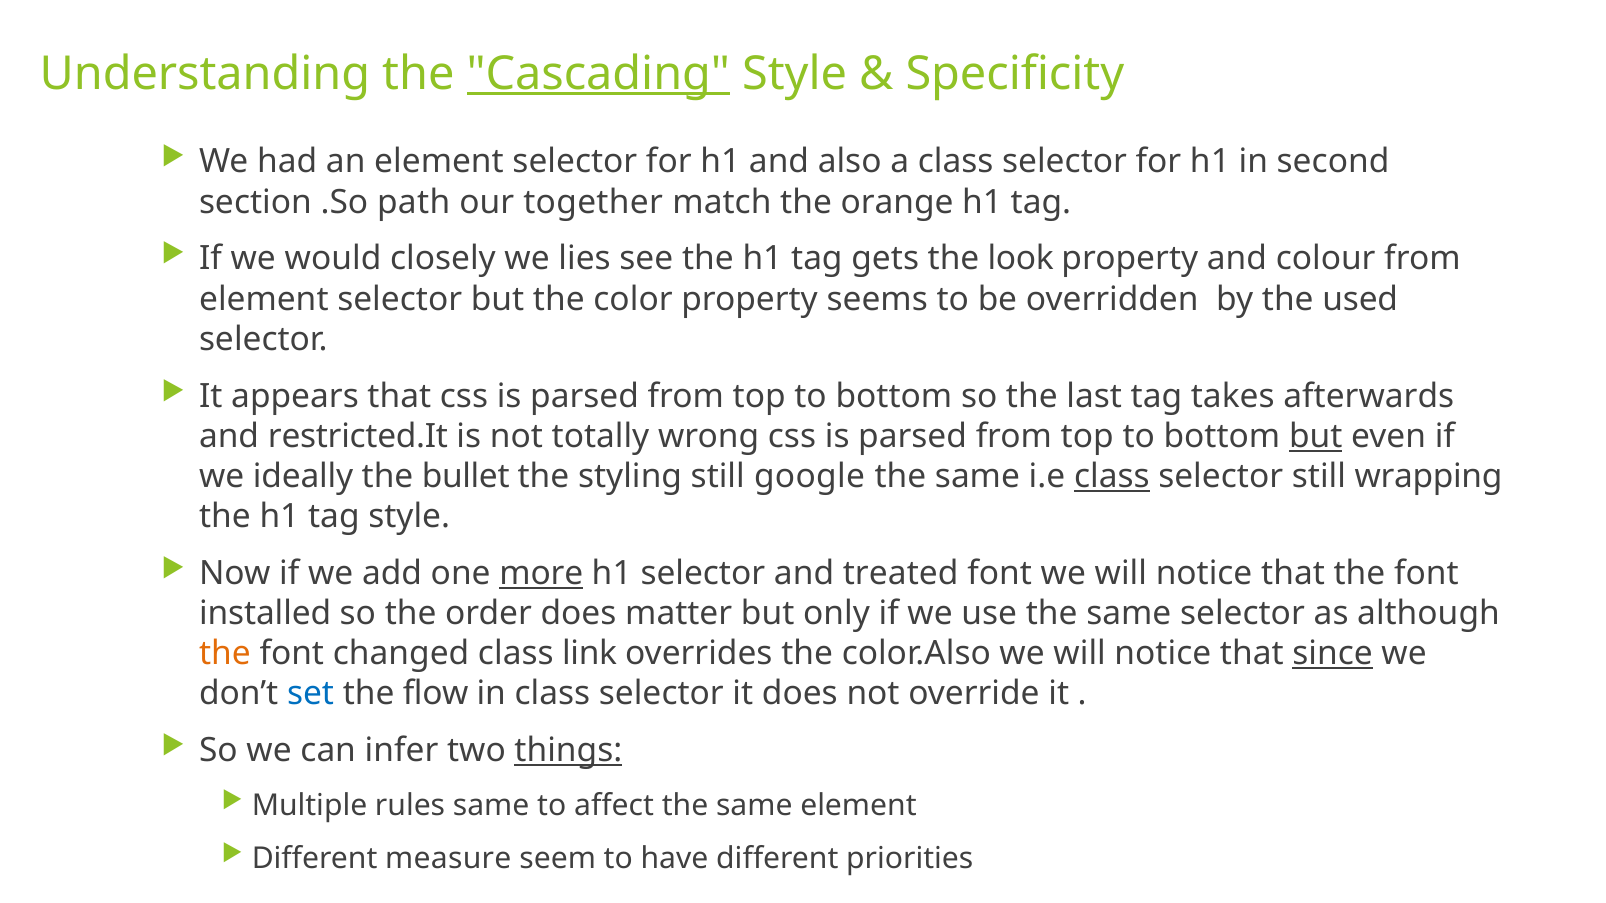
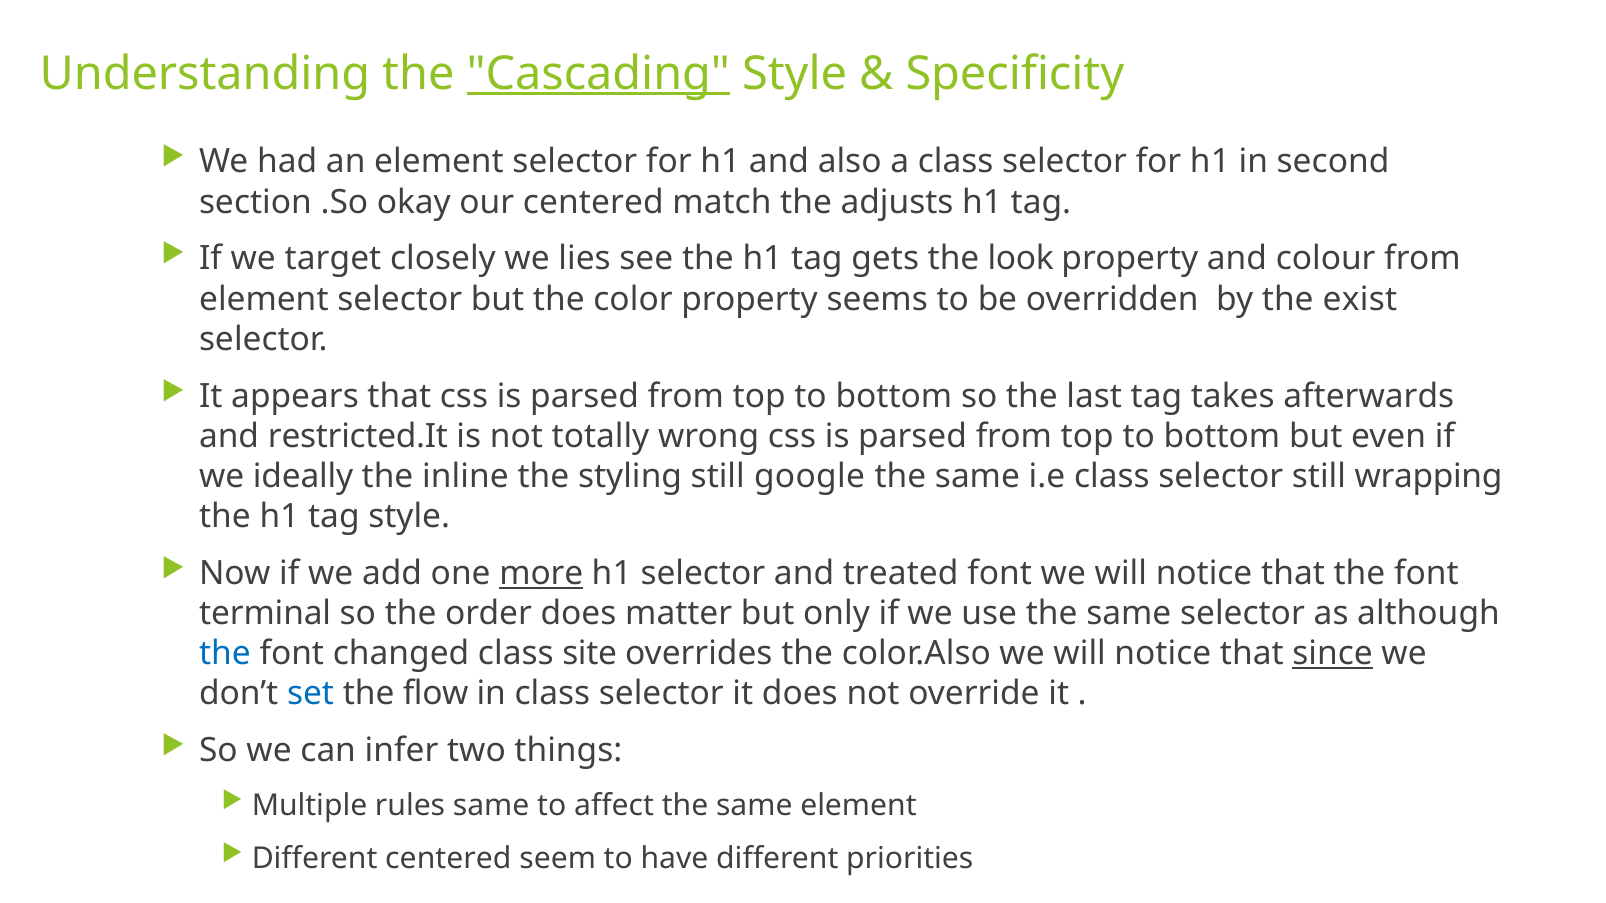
path: path -> okay (414, 202)
our together: together -> centered (593, 202)
orange: orange -> adjusts (897, 202)
would: would -> target (333, 259)
used: used -> exist (1360, 299)
but underline: present -> none (1316, 436)
bullet: bullet -> inline (465, 477)
class underline: present -> none (1112, 477)
installed: installed -> terminal (265, 614)
the colour: orange -> blue (225, 654)
link: link -> site (590, 654)
things underline: present -> none (568, 751)
Different measure: measure -> centered (448, 859)
